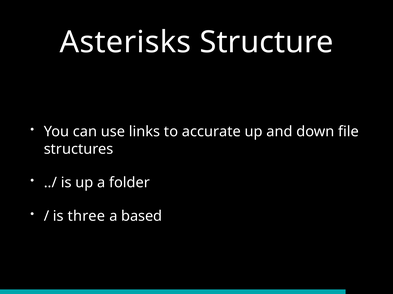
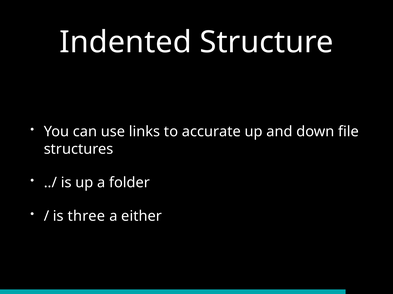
Asterisks: Asterisks -> Indented (126, 42)
based: based -> either (142, 217)
